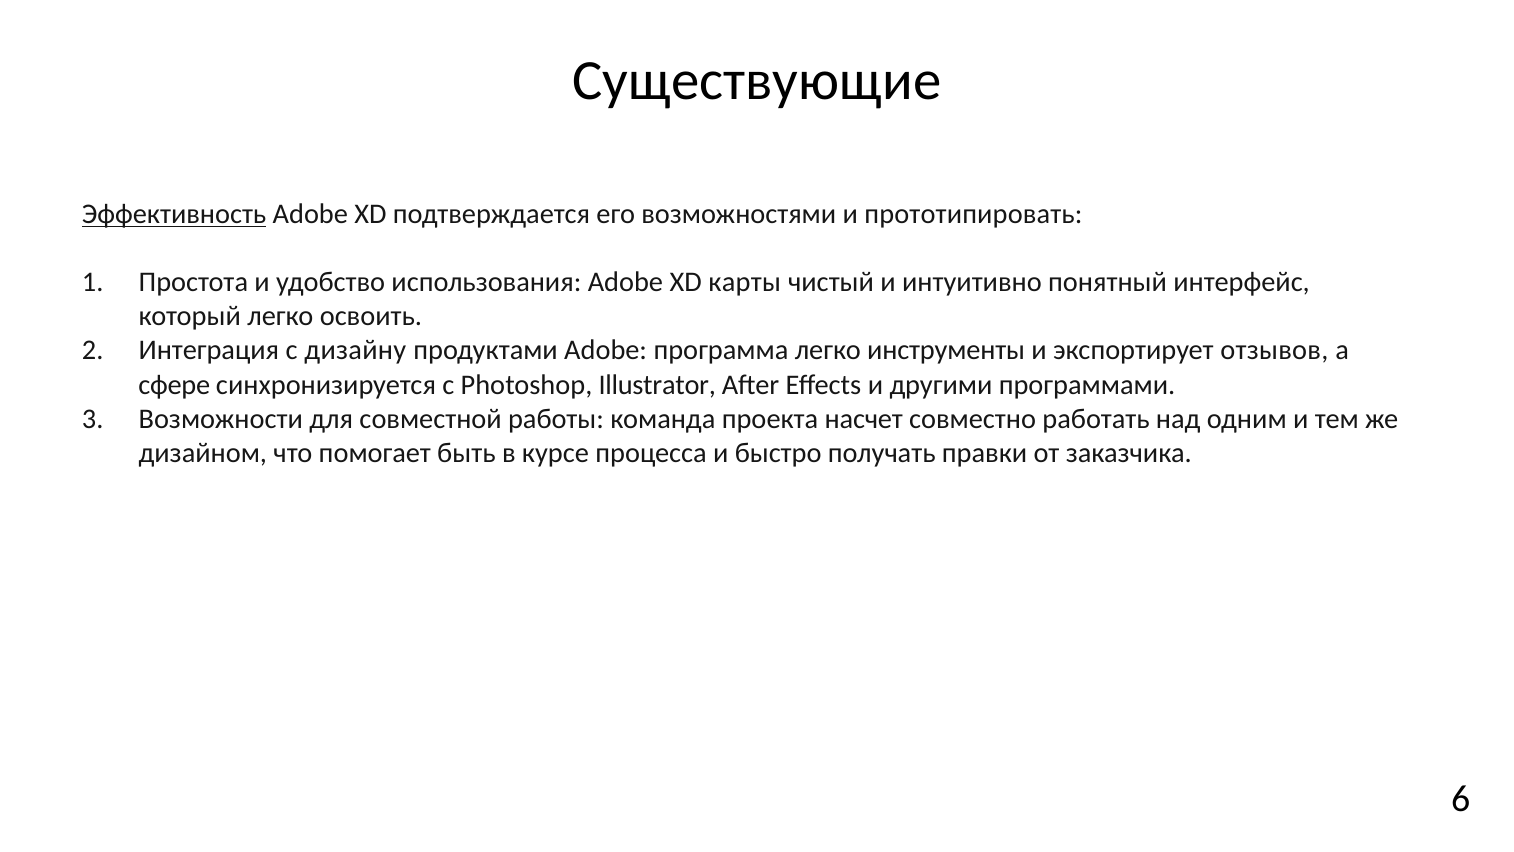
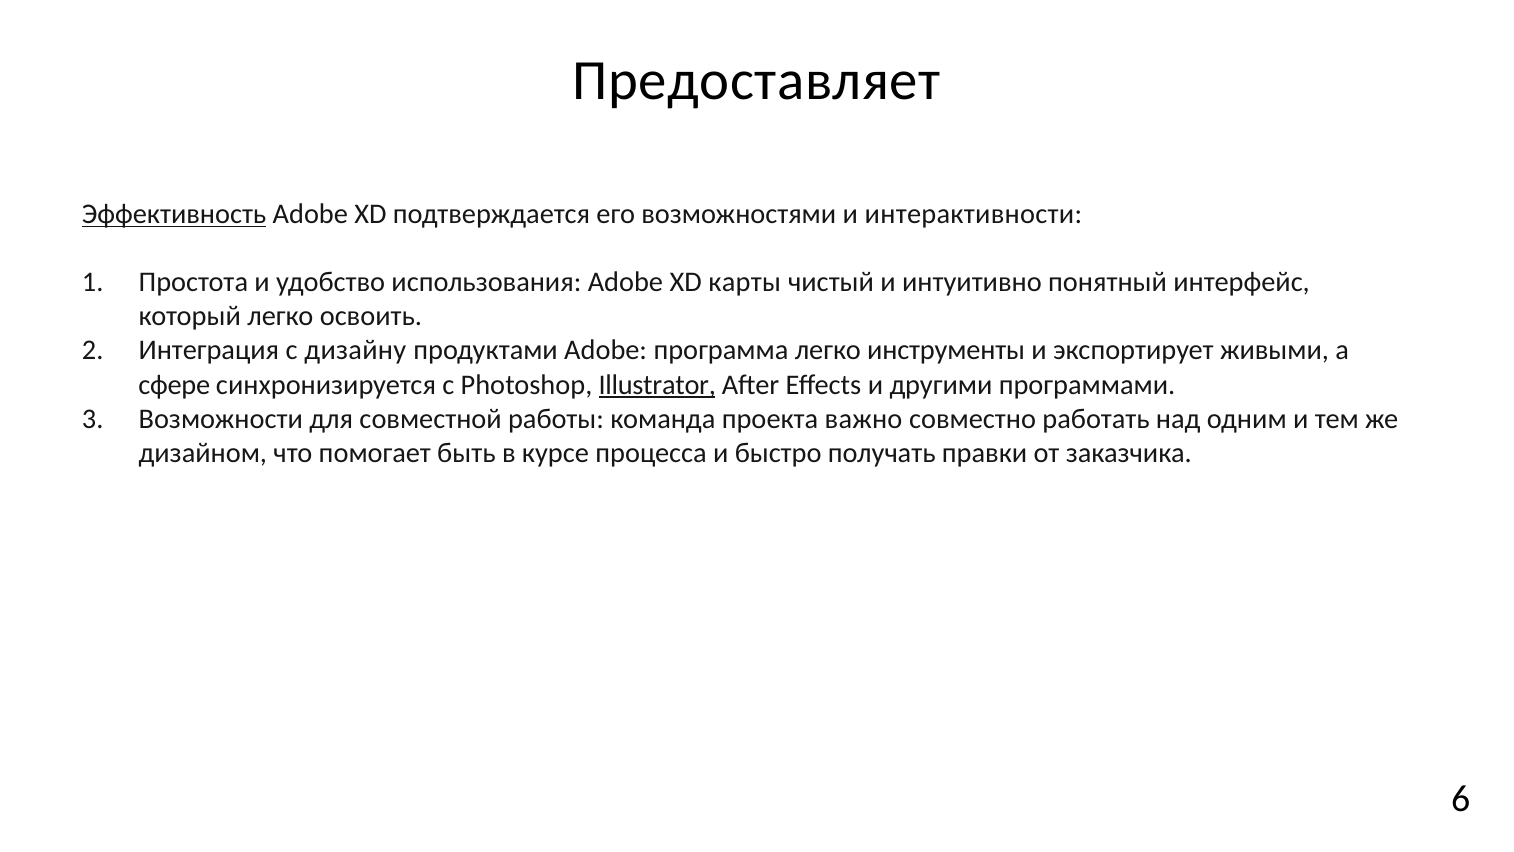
Существующие: Существующие -> Предоставляет (757, 81)
прототипировать: прототипировать -> интерактивности (973, 214)
отзывов: отзывов -> живыми (1275, 350)
Illustrator underline: none -> present (657, 384)
насчет: насчет -> важно (864, 419)
